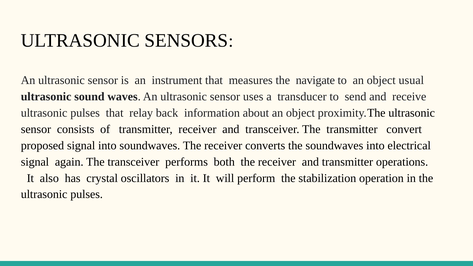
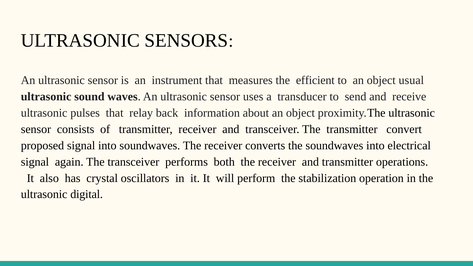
navigate: navigate -> efficient (315, 80)
pulses: pulses -> digital (87, 194)
